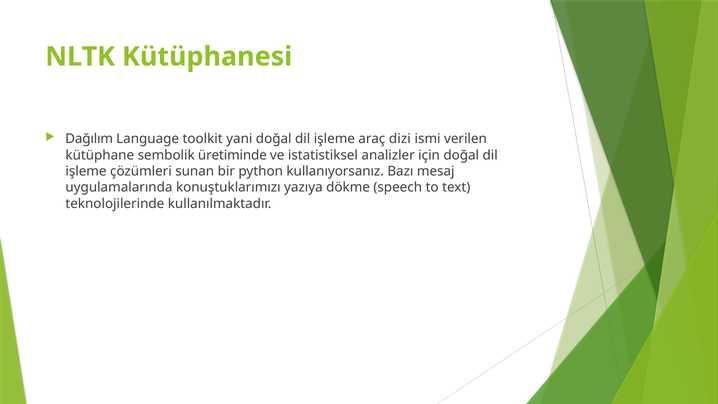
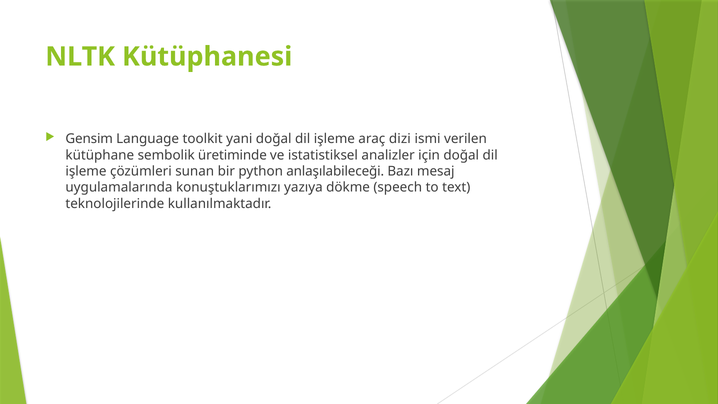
Dağılım: Dağılım -> Gensim (89, 139)
kullanıyorsanız: kullanıyorsanız -> anlaşılabileceği (335, 171)
